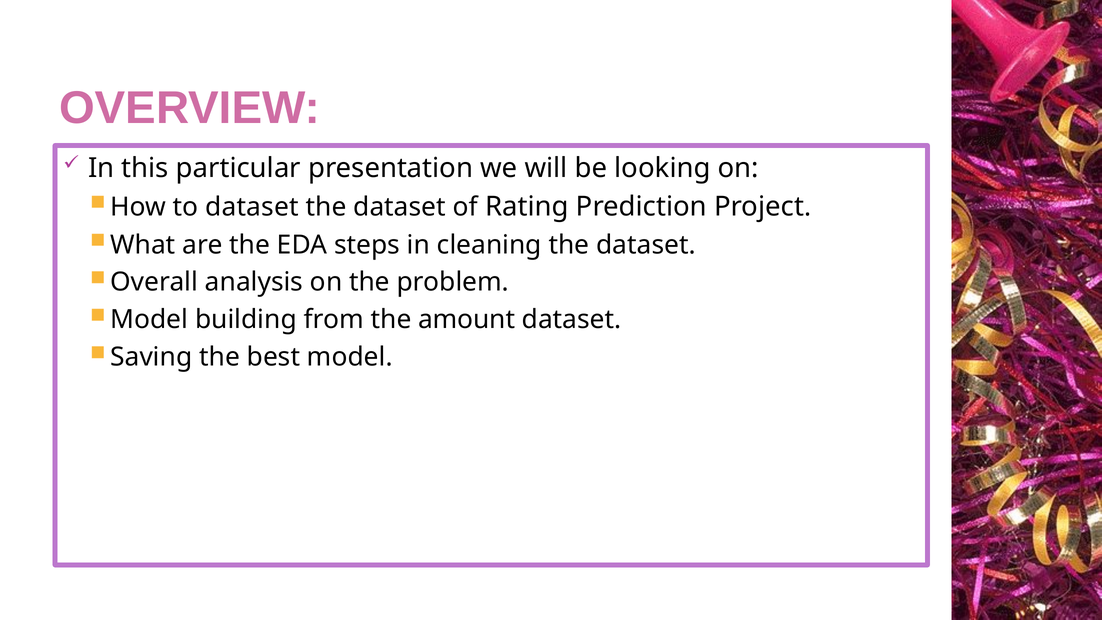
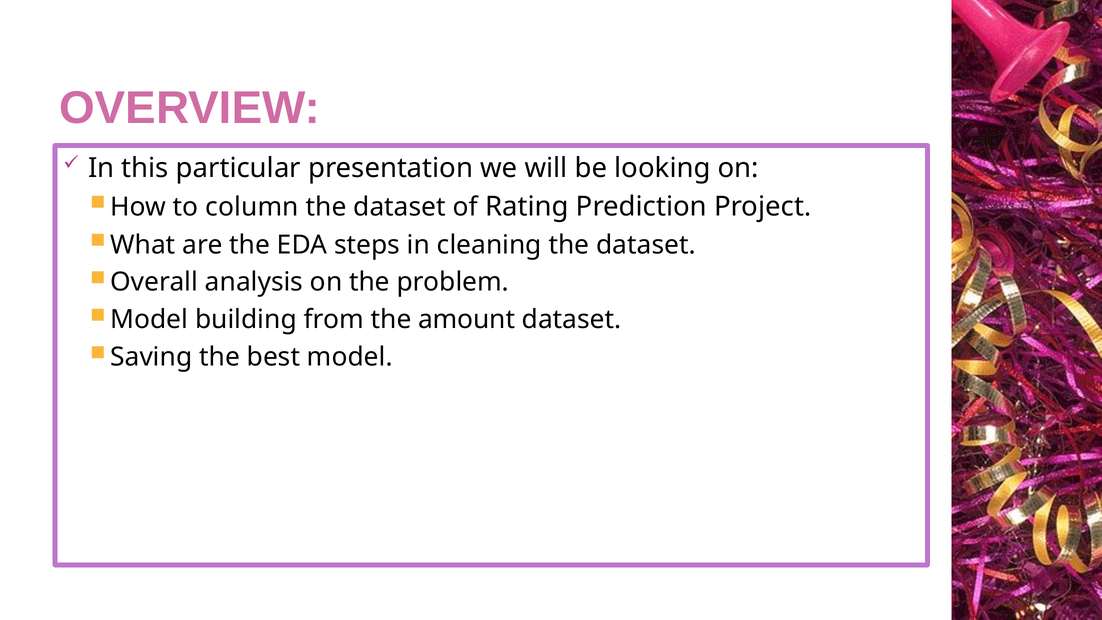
to dataset: dataset -> column (252, 207)
